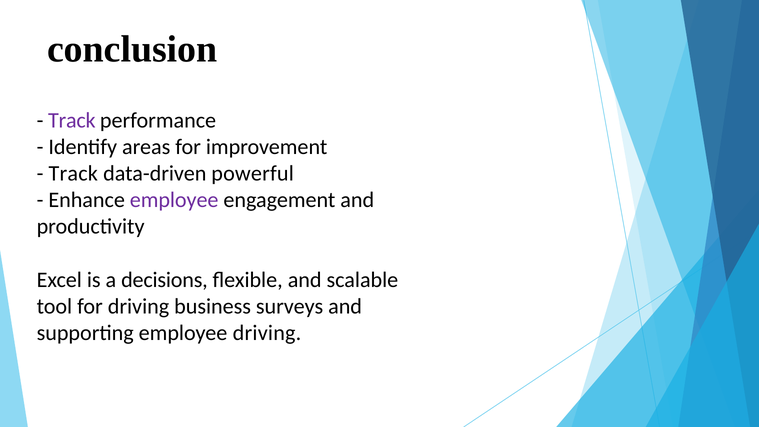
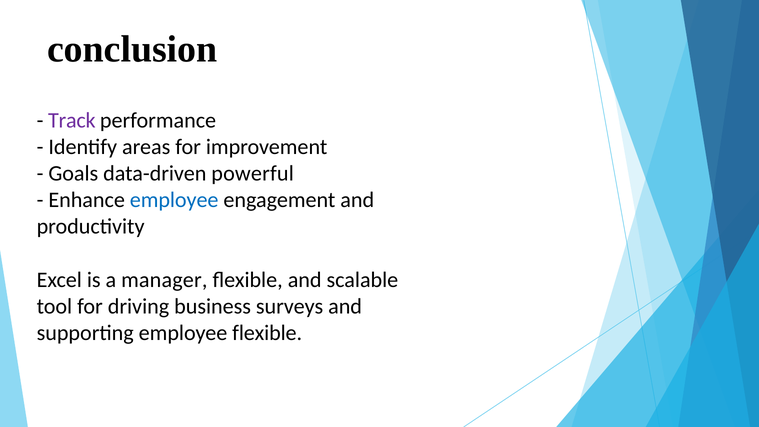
Track: Track -> Goals (73, 173)
employee colour: purple -> blue (174, 200)
decisions: decisions -> manager (164, 280)
employee driving: driving -> flexible (267, 333)
